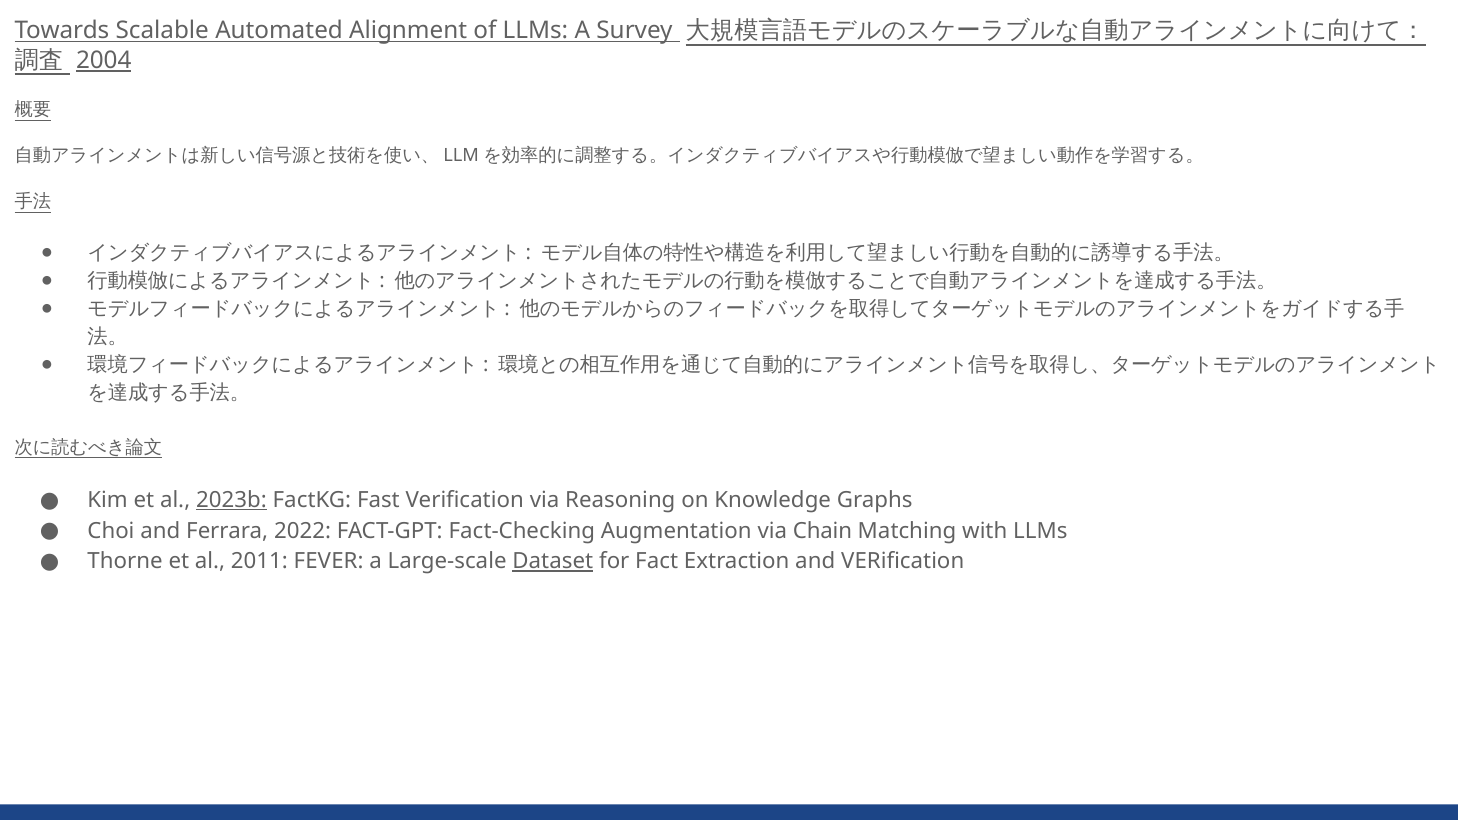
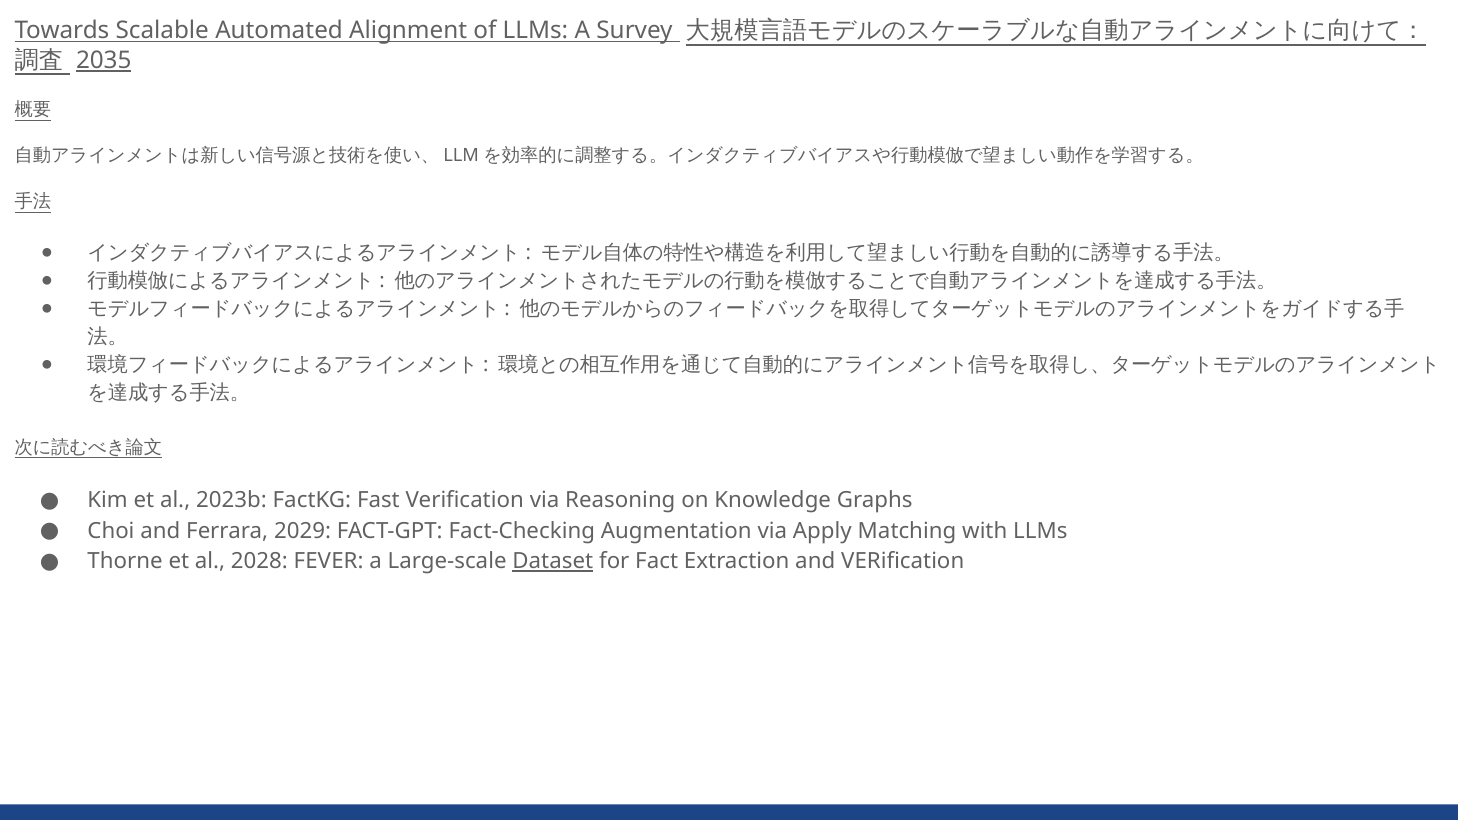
2004: 2004 -> 2035 (104, 60)
2023b underline: present -> none (232, 500)
2022: 2022 -> 2029 (303, 531)
Chain: Chain -> Apply (822, 531)
2011: 2011 -> 2028 (259, 562)
